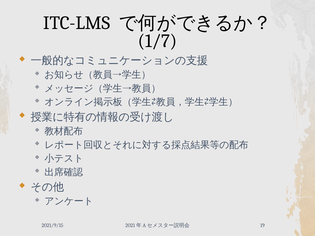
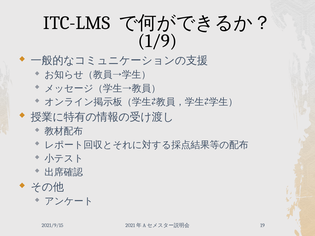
1/7: 1/7 -> 1/9 (158, 41)
